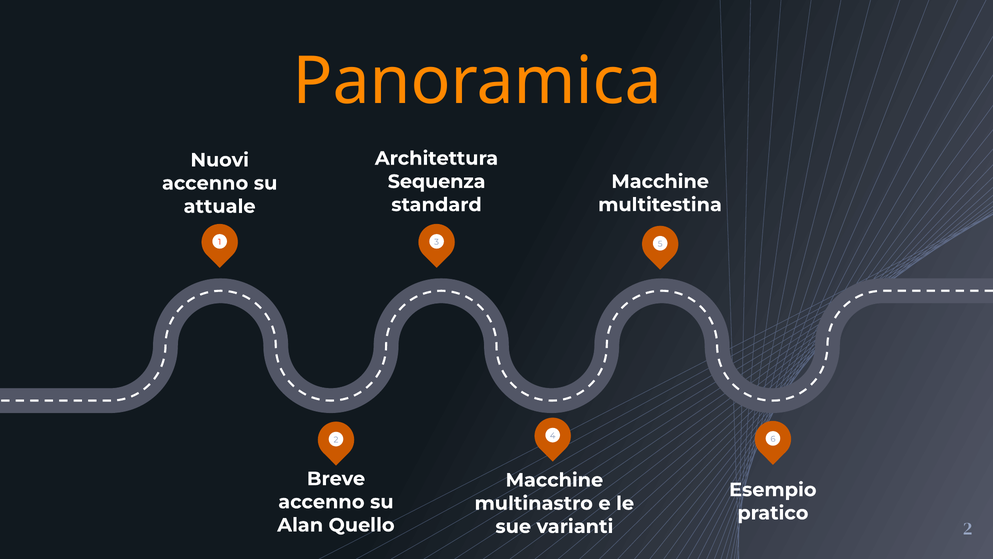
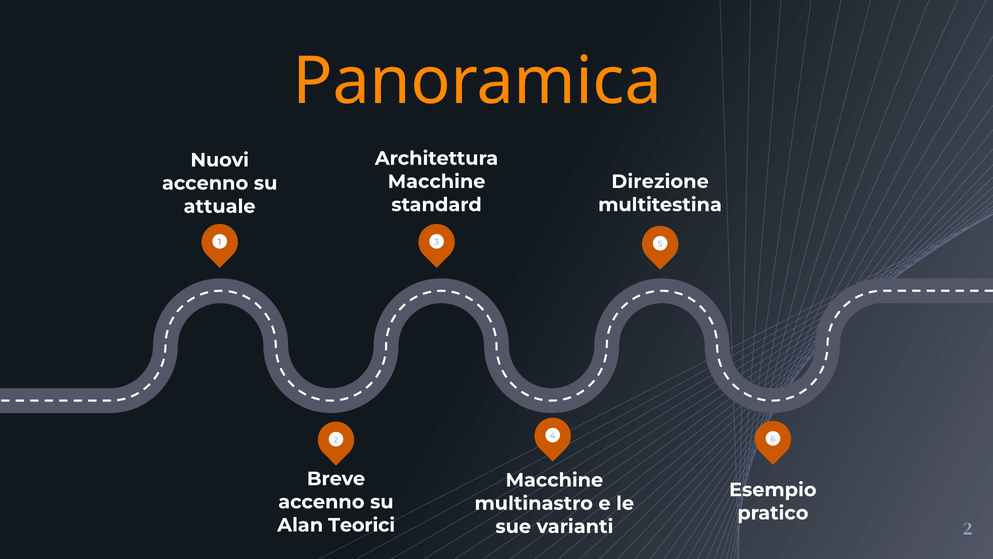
Sequenza: Sequenza -> Macchine (437, 181)
Macchine: Macchine -> Direzione (660, 181)
Quello: Quello -> Teorici (362, 525)
